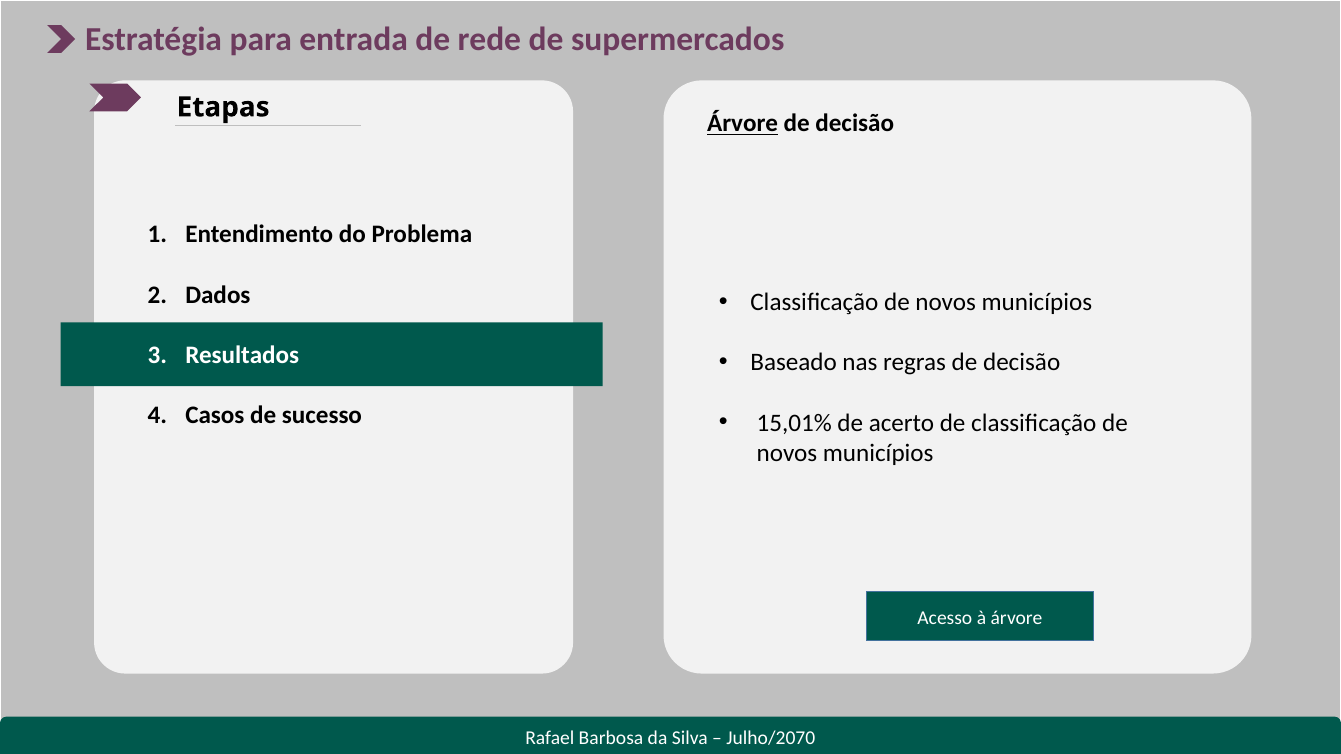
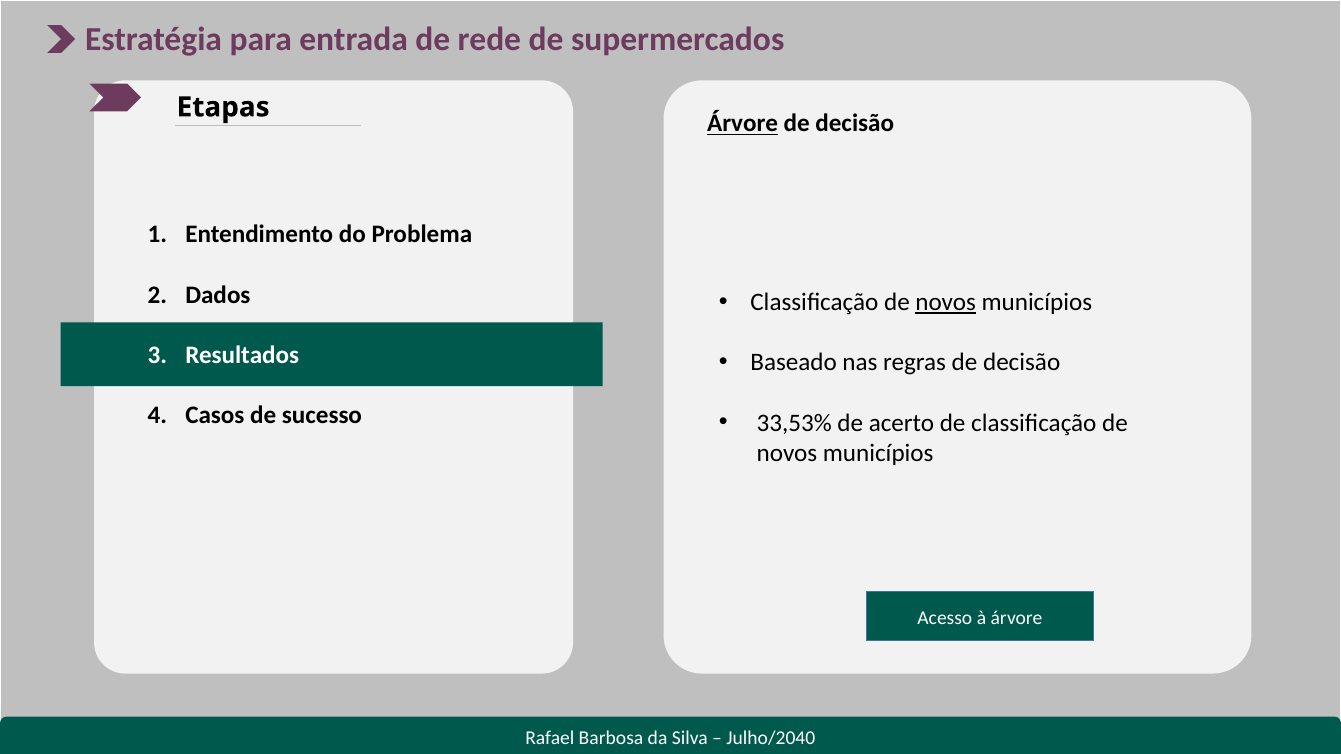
novos underline: none -> present (946, 302)
15,01%: 15,01% -> 33,53% (794, 423)
Julho/2070: Julho/2070 -> Julho/2040 (771, 738)
